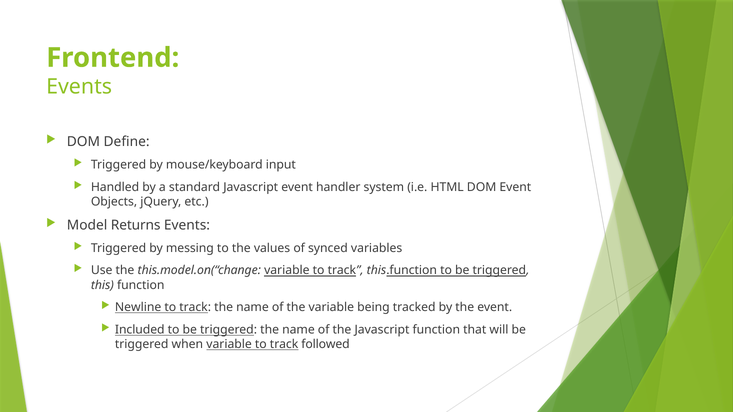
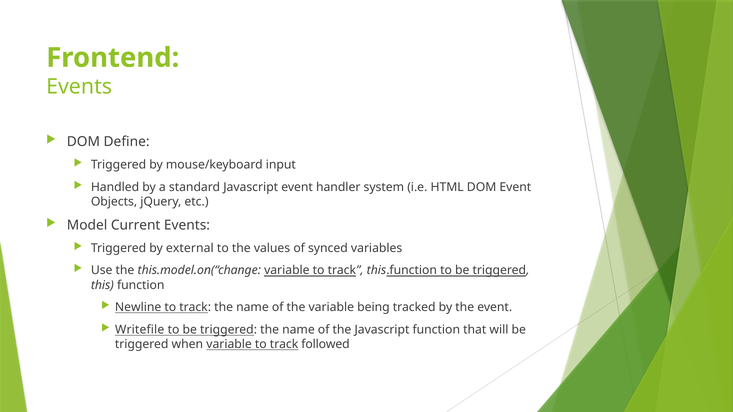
Returns: Returns -> Current (136, 225)
messing: messing -> external (190, 248)
Included: Included -> Writefile (140, 330)
